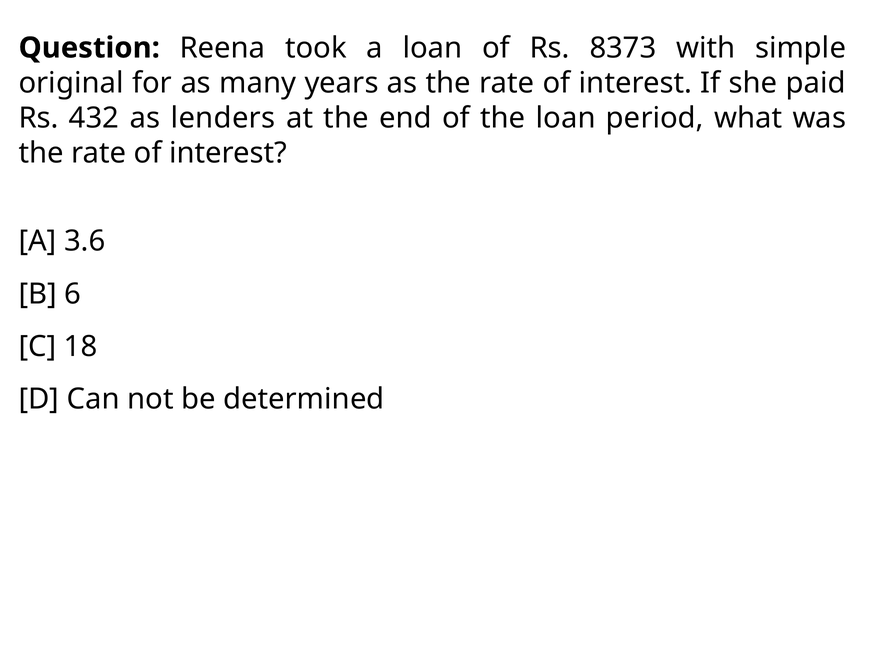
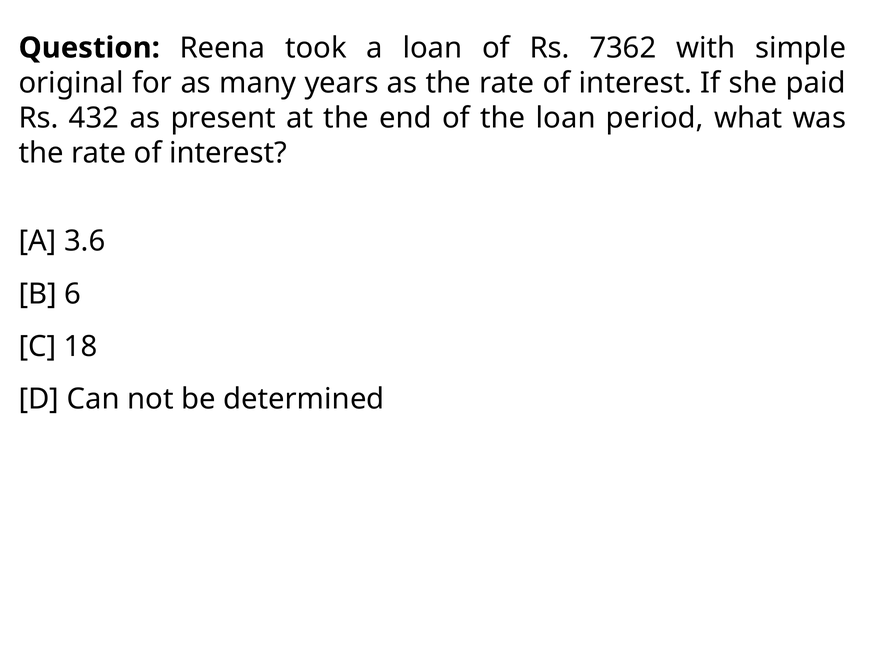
8373: 8373 -> 7362 (623, 48)
lenders: lenders -> present (223, 118)
